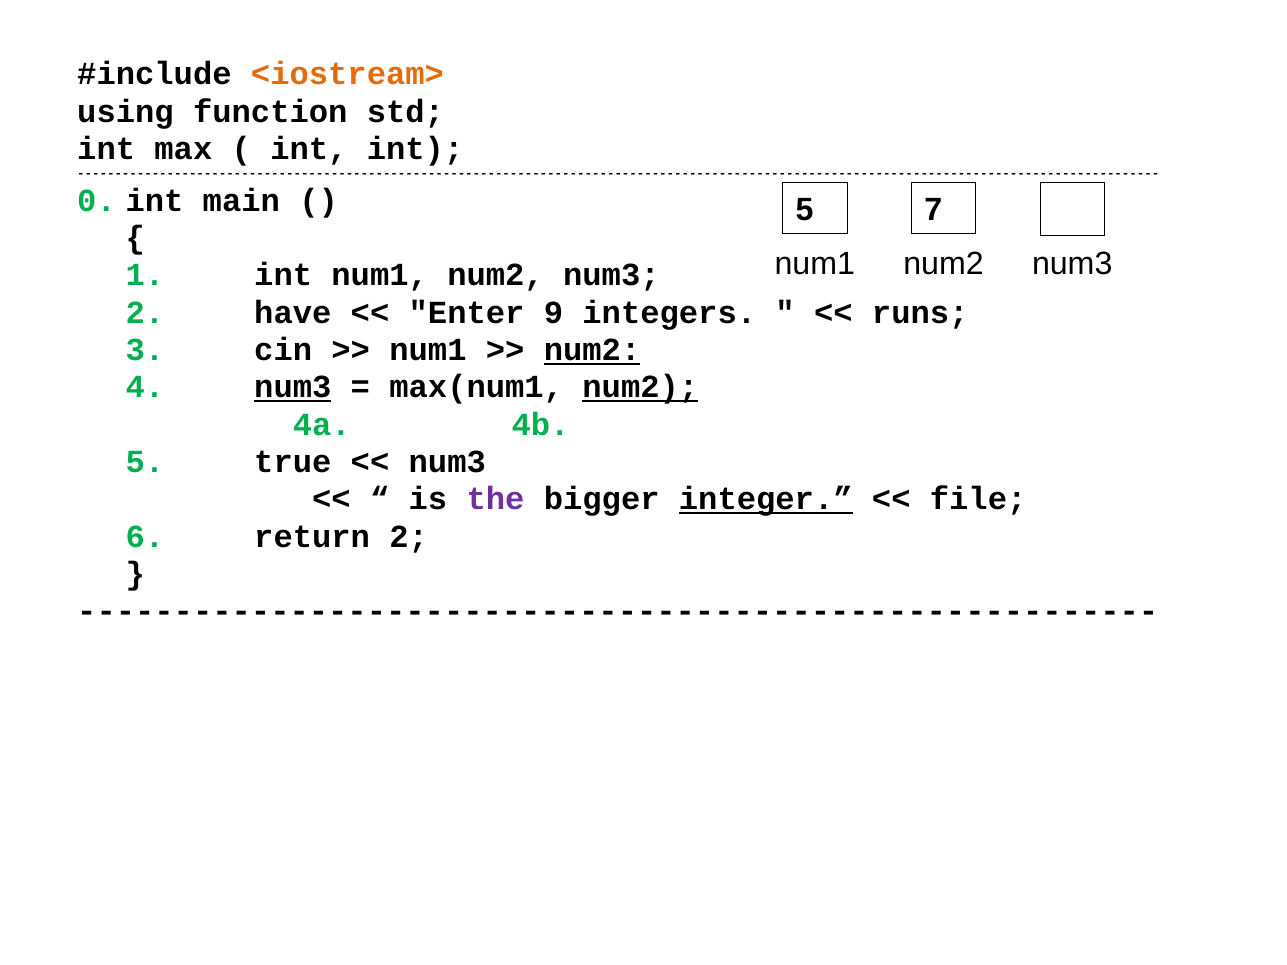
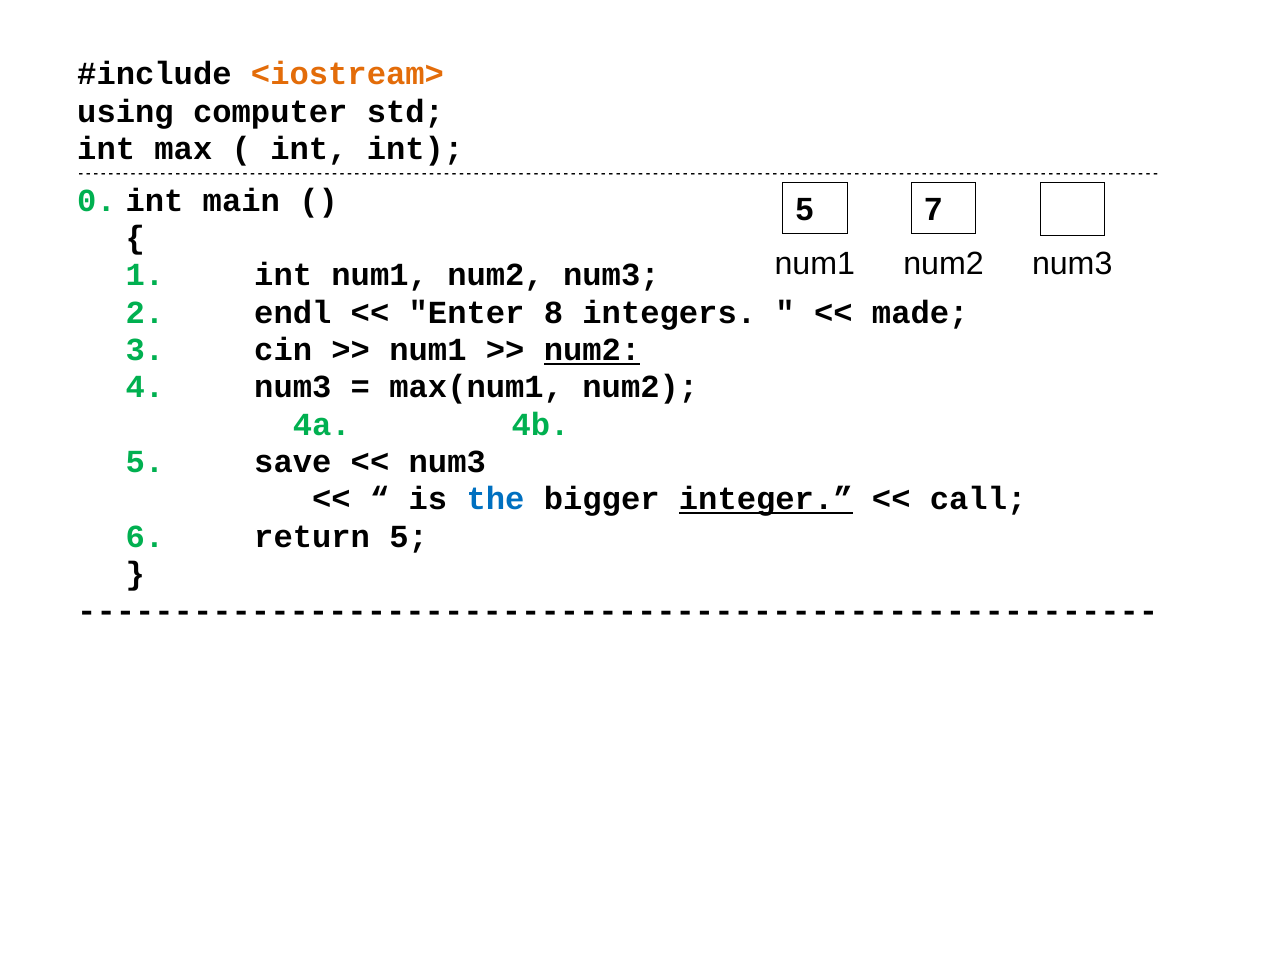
function: function -> computer (270, 111)
have: have -> endl (293, 313)
9: 9 -> 8 (553, 313)
runs: runs -> made (920, 313)
num3 underline: present -> none (293, 387)
num2 underline: present -> none (640, 387)
true: true -> save (293, 462)
the colour: purple -> blue (496, 499)
file: file -> call (978, 499)
return 2: 2 -> 5 (409, 537)
